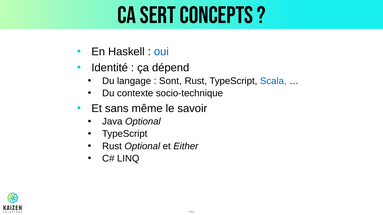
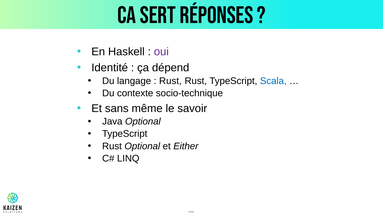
concepts: concepts -> réponses (216, 15)
oui colour: blue -> purple (161, 52)
Sont: Sont -> Rust (170, 81)
